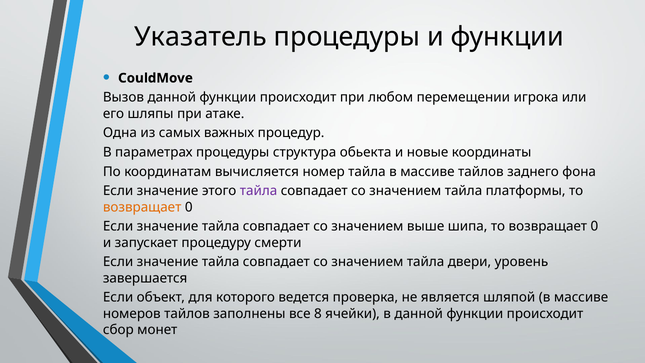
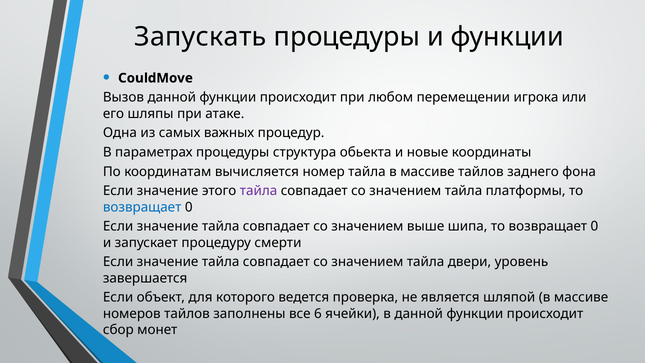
Указатель: Указатель -> Запускать (201, 37)
возвращает colour: orange -> blue (142, 207)
8: 8 -> 6 (318, 313)
